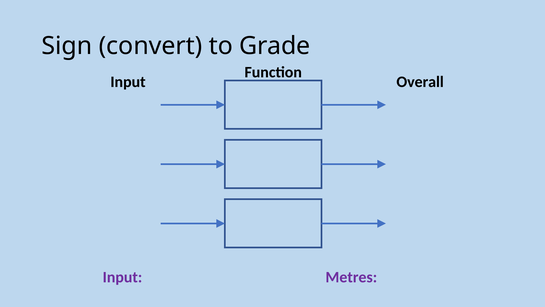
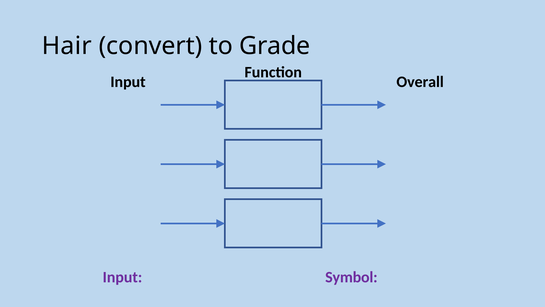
Sign: Sign -> Hair (67, 46)
Metres: Metres -> Symbol (351, 277)
